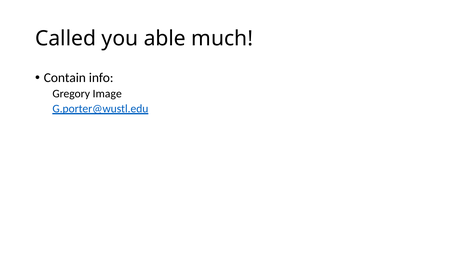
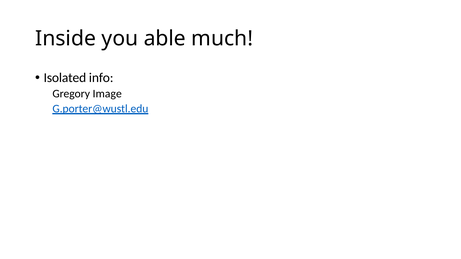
Called: Called -> Inside (66, 39)
Contain: Contain -> Isolated (65, 78)
